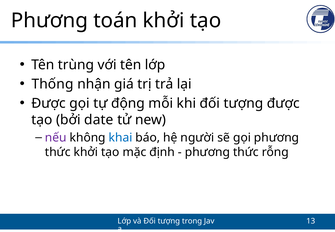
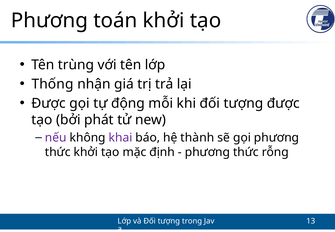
date: date -> phát (99, 120)
khai colour: blue -> purple (121, 138)
người: người -> thành (197, 138)
